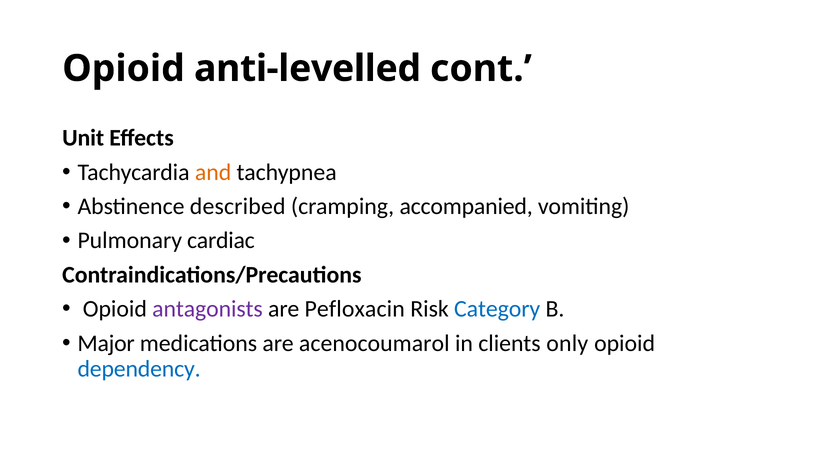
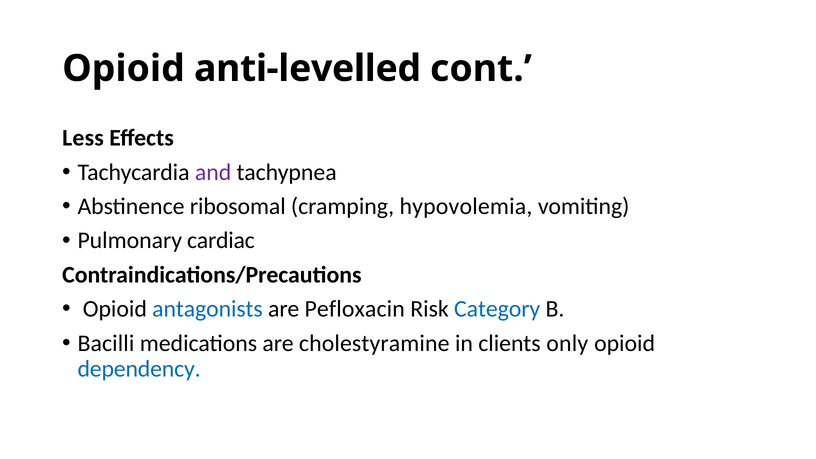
Unit: Unit -> Less (83, 138)
and colour: orange -> purple (213, 172)
described: described -> ribosomal (238, 206)
accompanied: accompanied -> hypovolemia (466, 206)
antagonists colour: purple -> blue (207, 309)
Major: Major -> Bacilli (106, 343)
acenocoumarol: acenocoumarol -> cholestyramine (374, 343)
